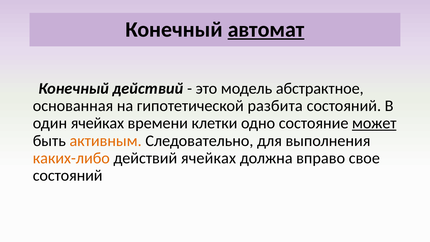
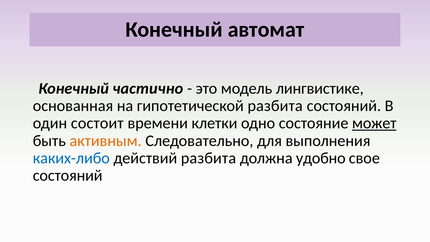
автомат underline: present -> none (266, 29)
Конечный действий: действий -> частично (148, 88)
абстрактное: абстрактное -> лингвистике (320, 88)
один ячейках: ячейках -> состоит (97, 123)
каких-либо colour: orange -> blue (71, 158)
действий ячейках: ячейках -> разбита (208, 158)
вправо: вправо -> удобно (321, 158)
